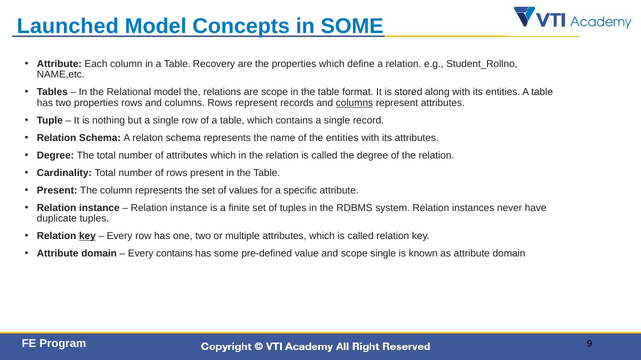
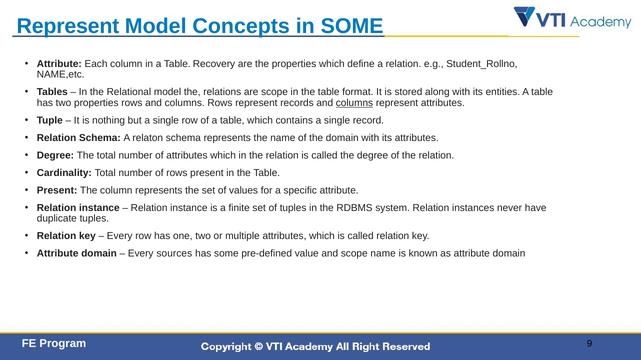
Launched: Launched -> Represent (68, 26)
the entities: entities -> domain (342, 138)
key underline: present -> none (87, 236)
Every contains: contains -> sources (174, 254)
scope single: single -> name (383, 254)
